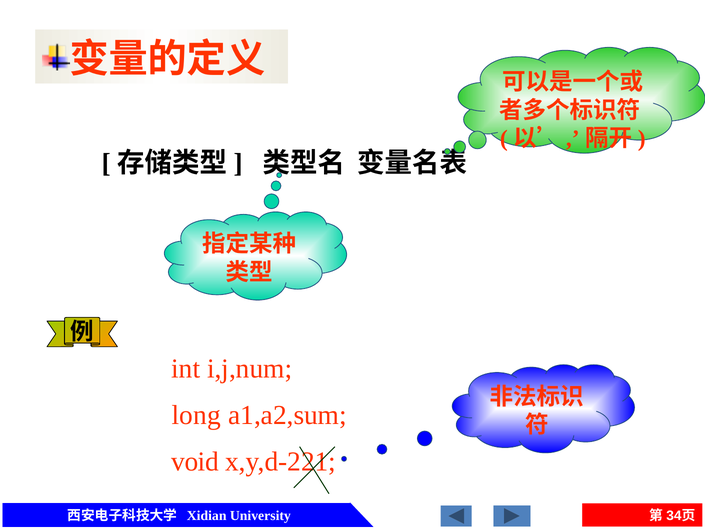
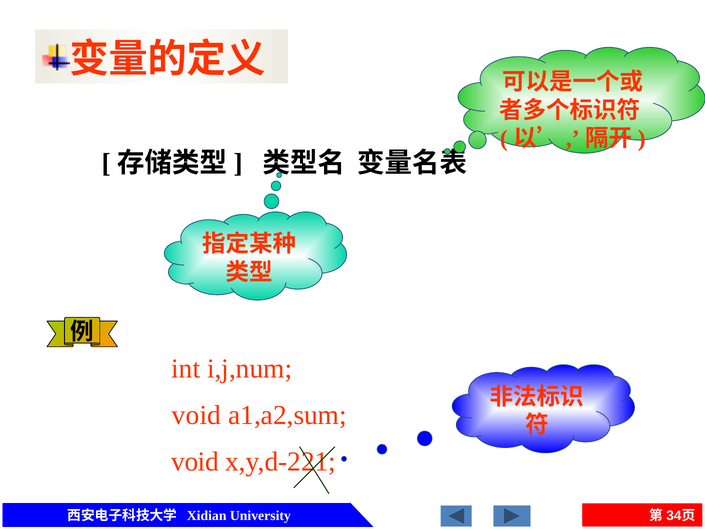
long: long -> void (196, 415)
